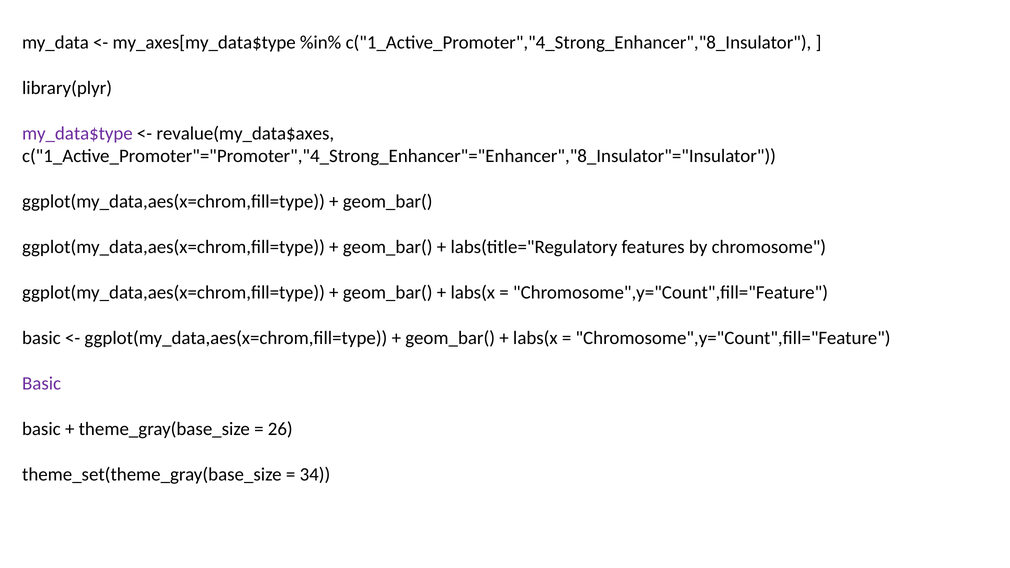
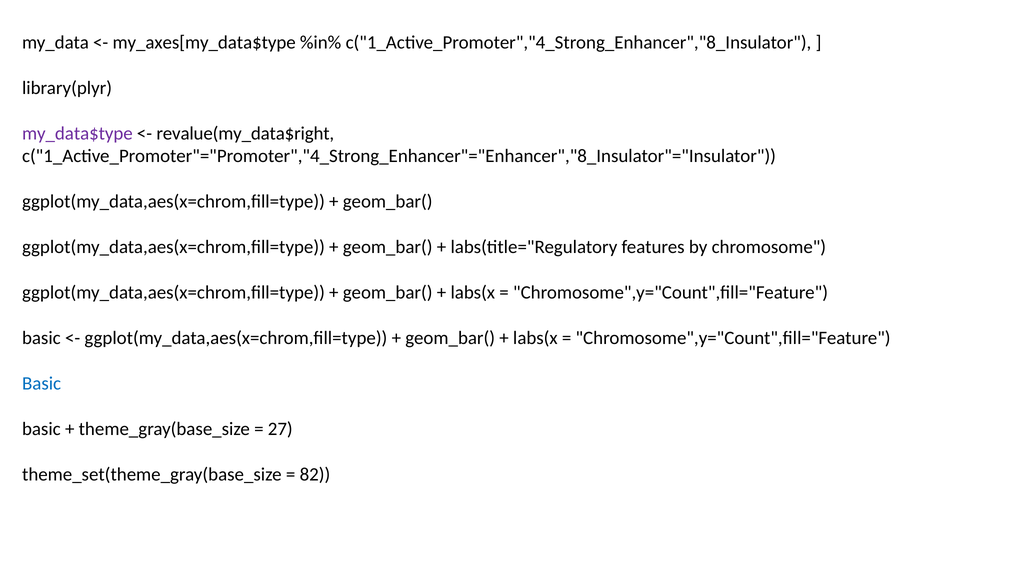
revalue(my_data$axes: revalue(my_data$axes -> revalue(my_data$right (245, 134)
Basic colour: purple -> blue (42, 384)
26: 26 -> 27 (280, 429)
34: 34 -> 82 (315, 474)
